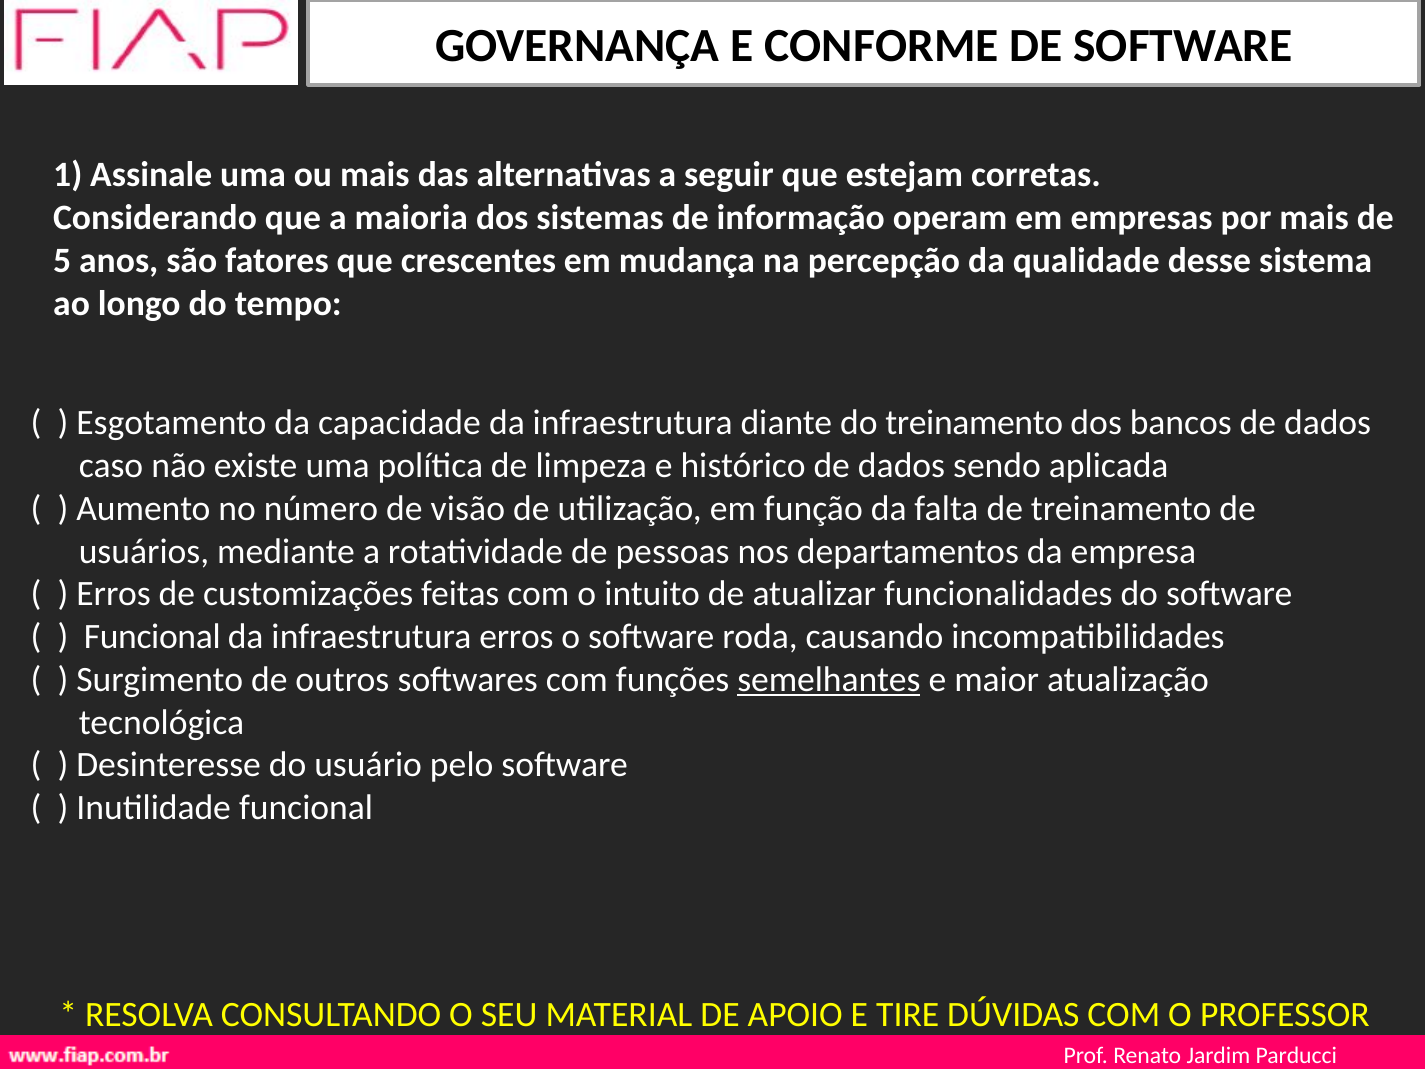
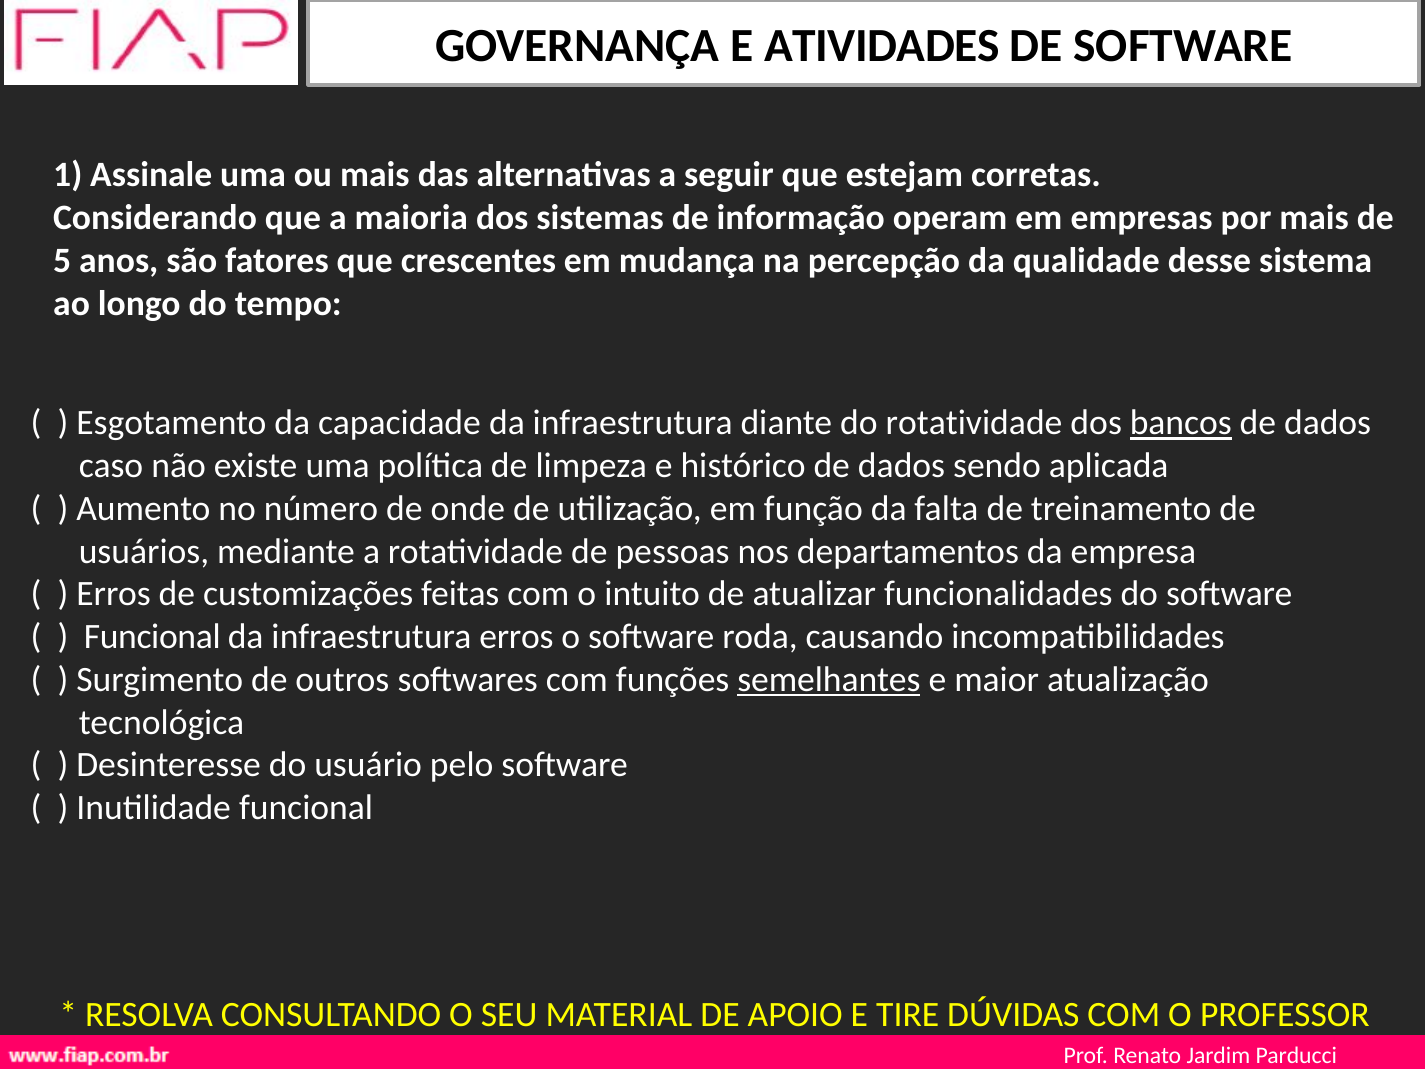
CONFORME: CONFORME -> ATIVIDADES (882, 46)
do treinamento: treinamento -> rotatividade (974, 423)
bancos underline: none -> present (1181, 423)
visão: visão -> onde (468, 509)
